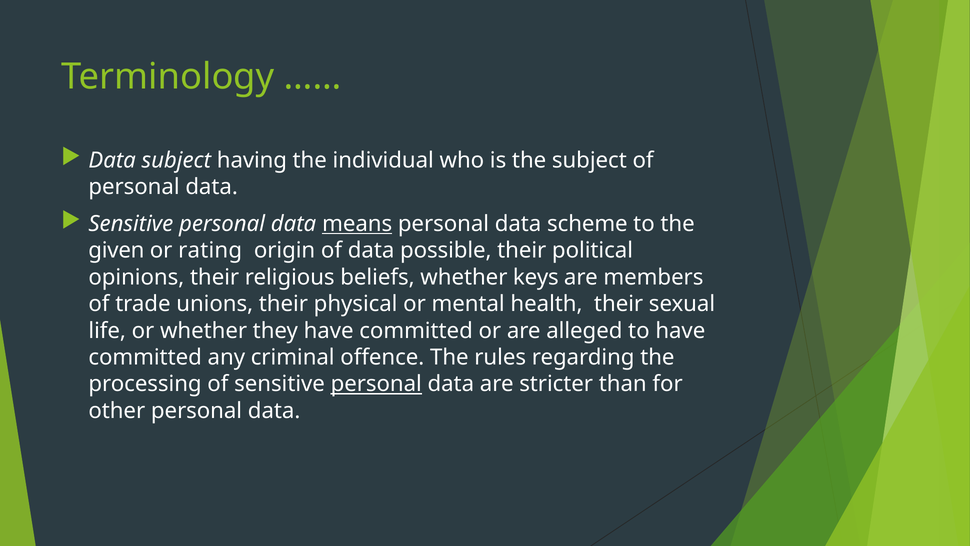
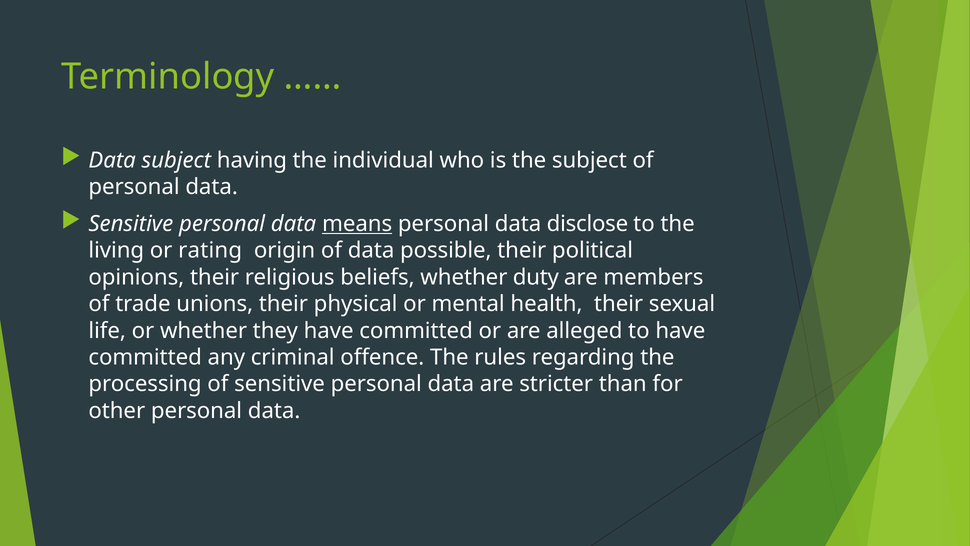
scheme: scheme -> disclose (587, 224)
given: given -> living (116, 250)
keys: keys -> duty (536, 277)
personal underline: present -> none (376, 384)
